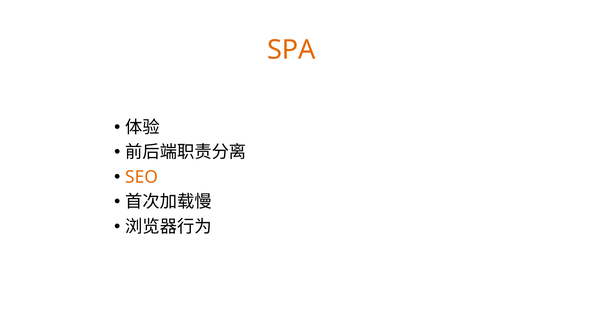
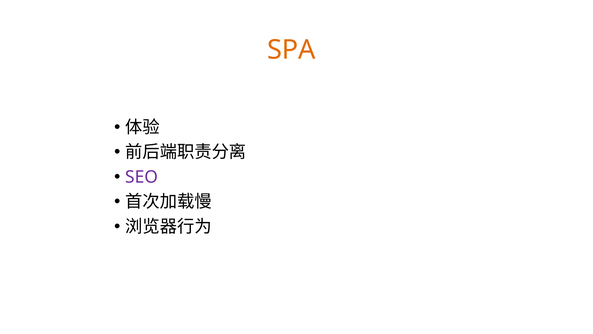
SEO colour: orange -> purple (142, 177)
